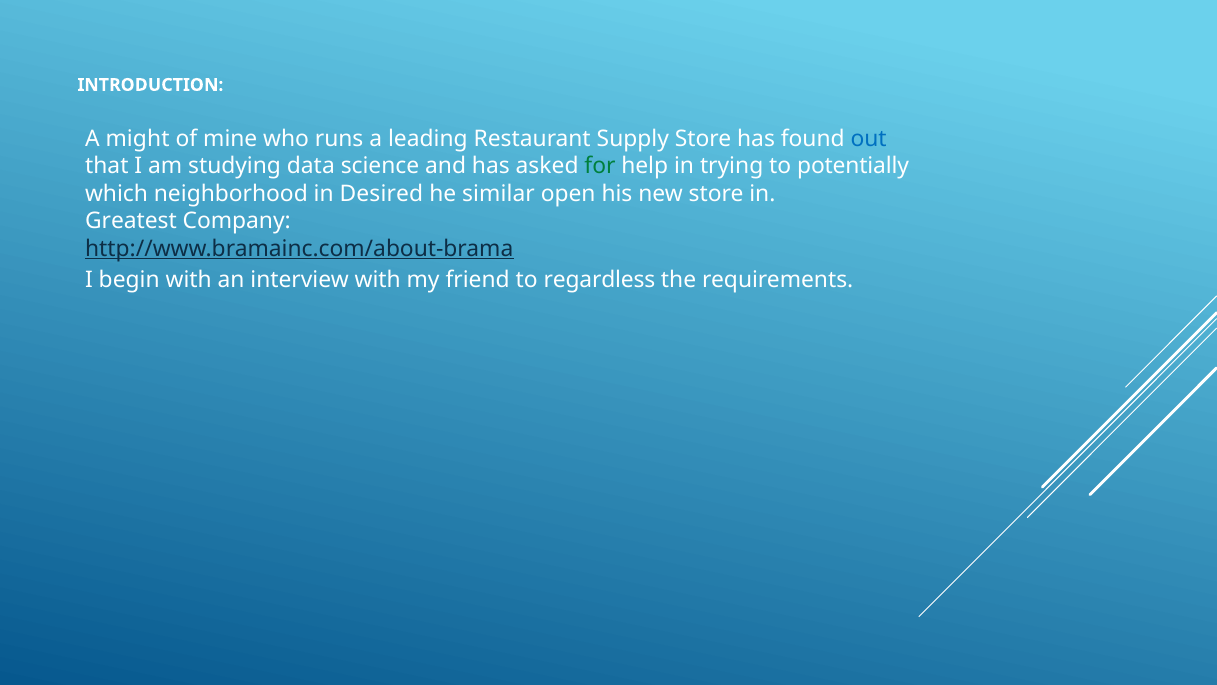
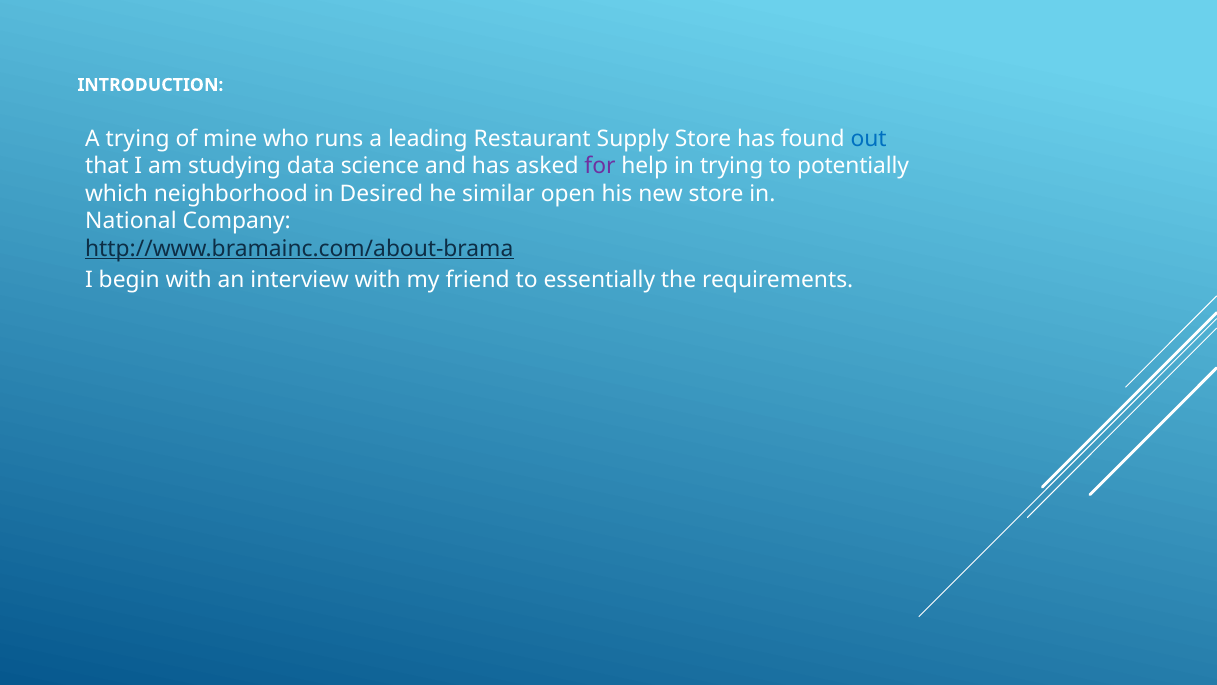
A might: might -> trying (138, 139)
for colour: green -> purple (600, 166)
Greatest: Greatest -> National (131, 221)
regardless: regardless -> essentially (599, 279)
